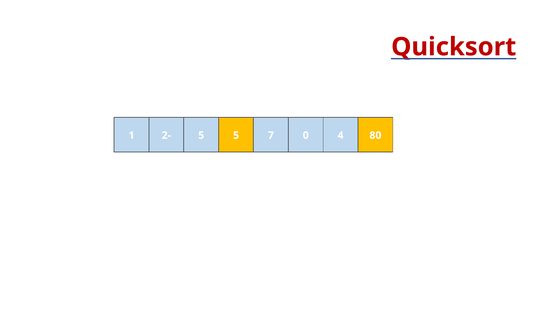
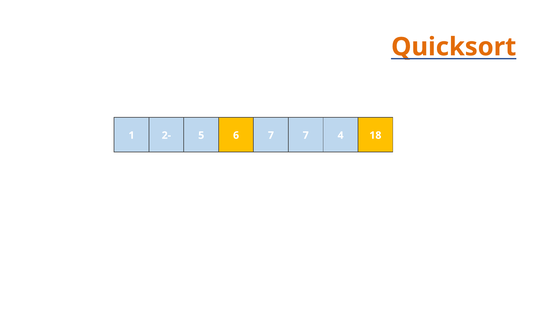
Quicksort colour: red -> orange (454, 47)
5 5: 5 -> 6 (236, 136)
7 0: 0 -> 7 (306, 136)
80: 80 -> 18 (375, 136)
